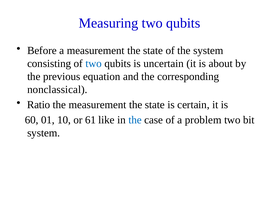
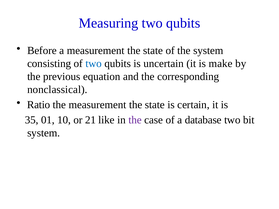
about: about -> make (221, 64)
60: 60 -> 35 (32, 120)
61: 61 -> 21 (91, 120)
the colour: blue -> purple (135, 120)
problem: problem -> database (203, 120)
